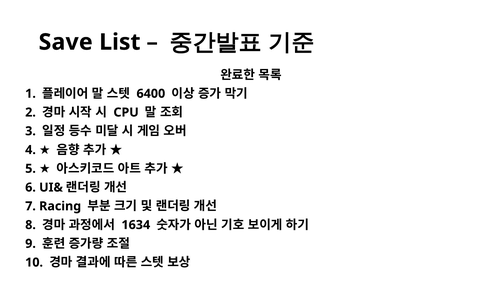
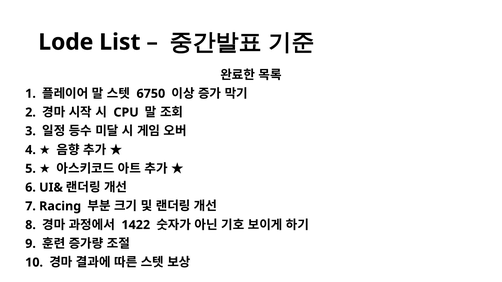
Save: Save -> Lode (66, 42)
6400: 6400 -> 6750 (151, 94)
1634: 1634 -> 1422 (136, 225)
